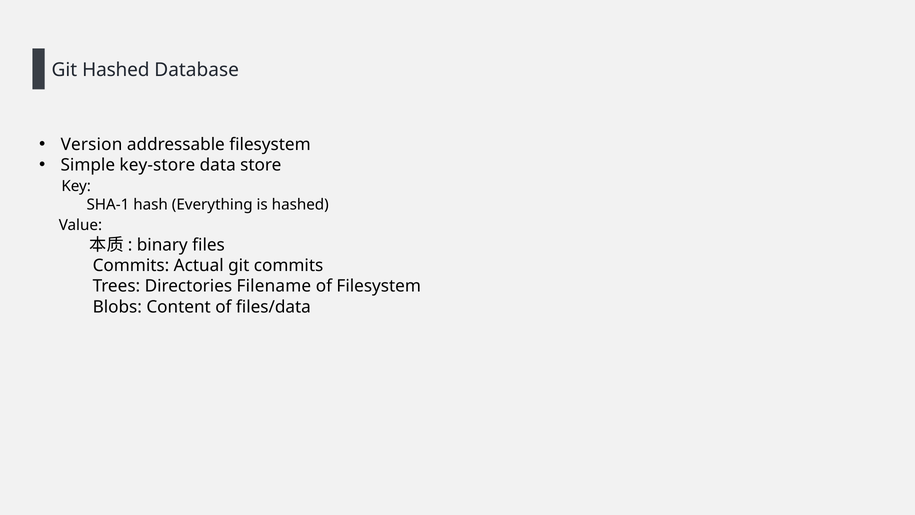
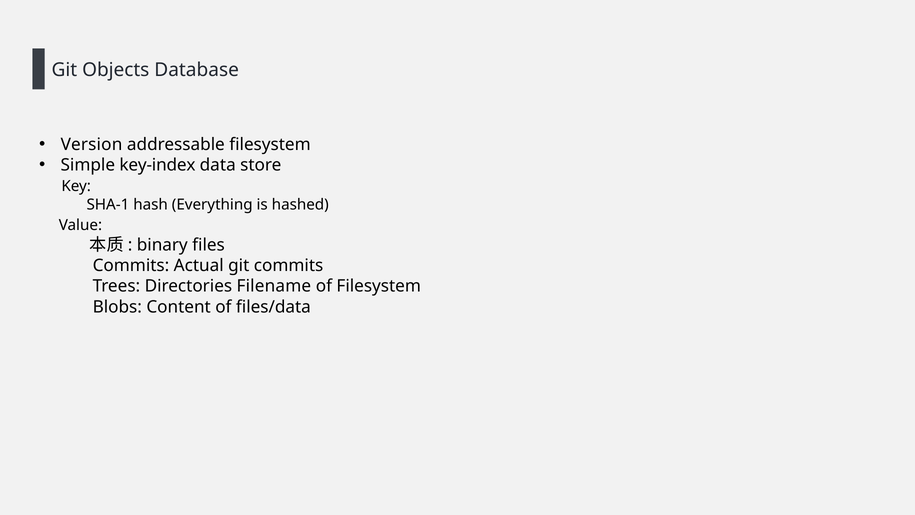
Git Hashed: Hashed -> Objects (116, 70)
key-store: key-store -> key-index (157, 165)
